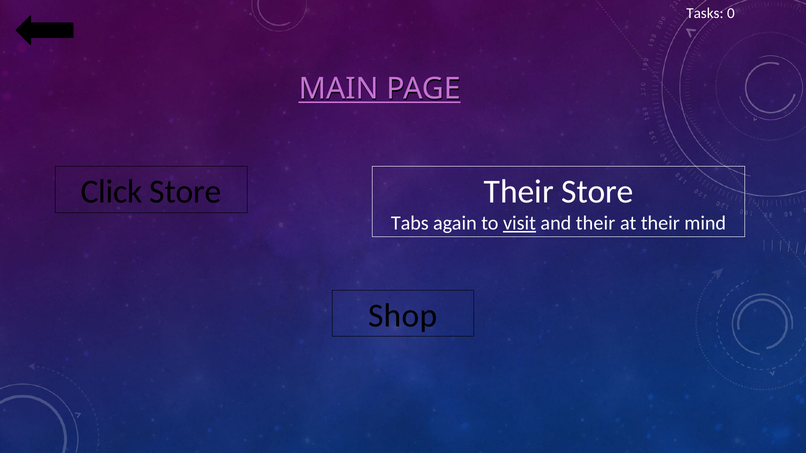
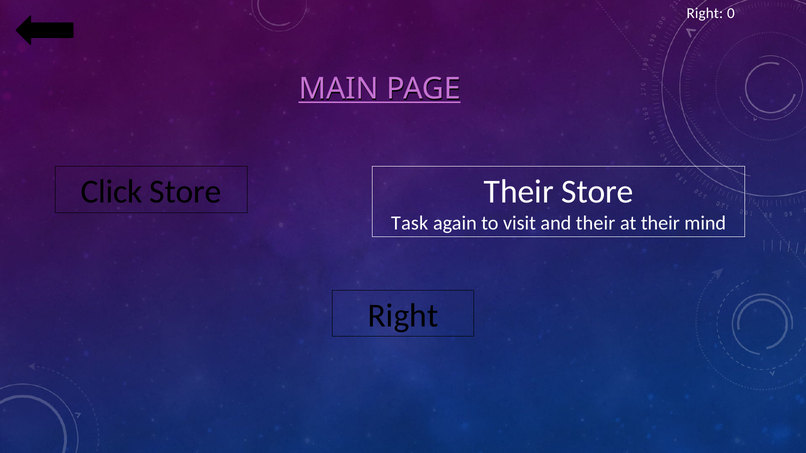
Tasks: Tasks -> Right (705, 13)
Tabs: Tabs -> Task (410, 223)
visit underline: present -> none (519, 223)
Shop: Shop -> Right (403, 316)
